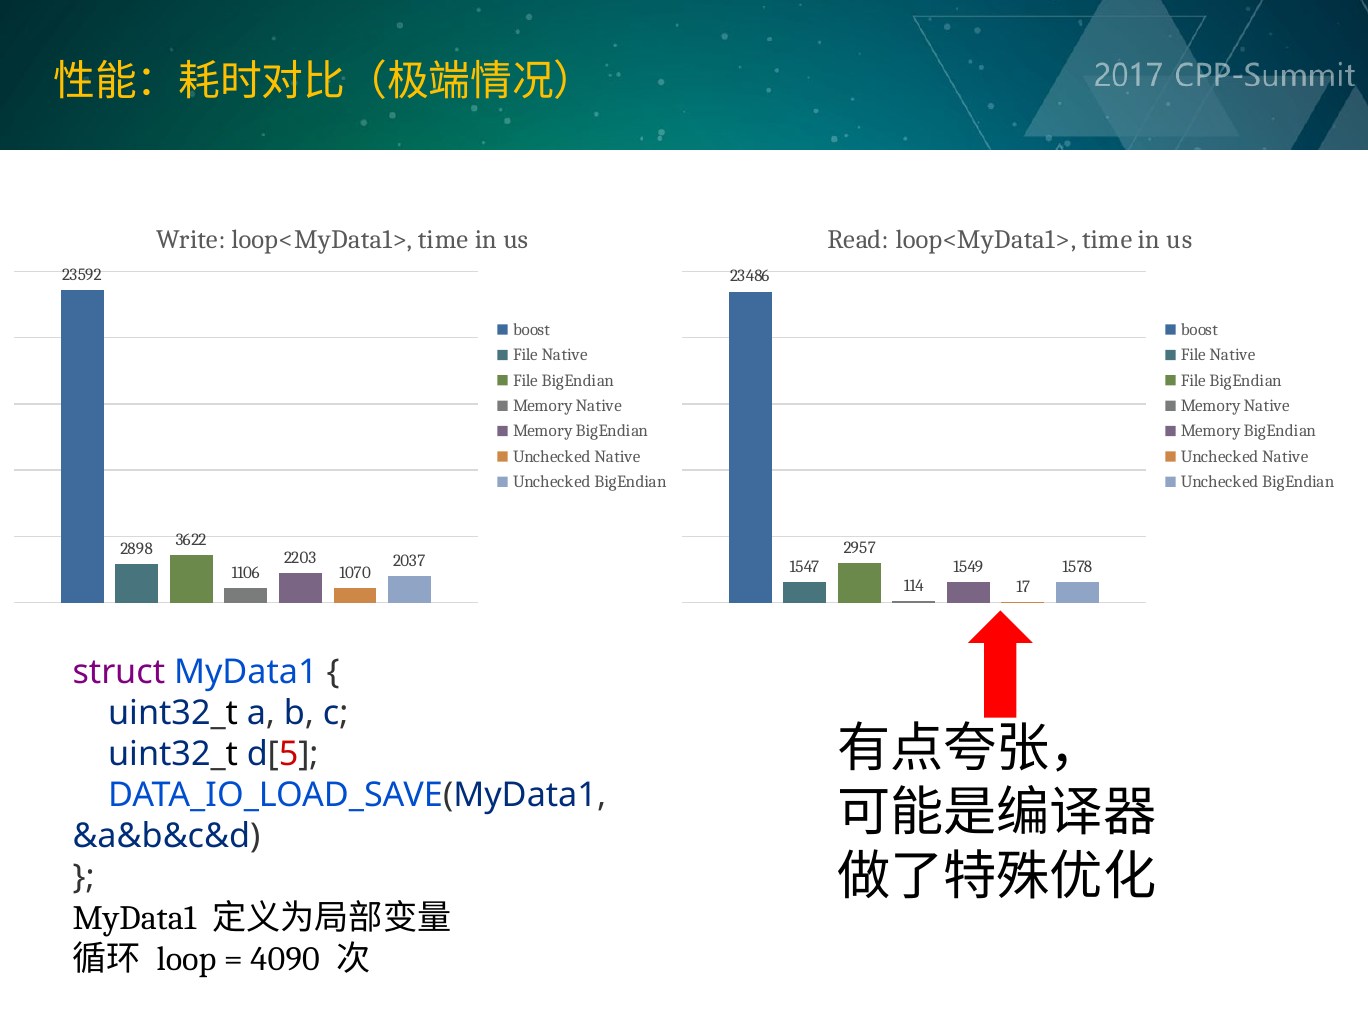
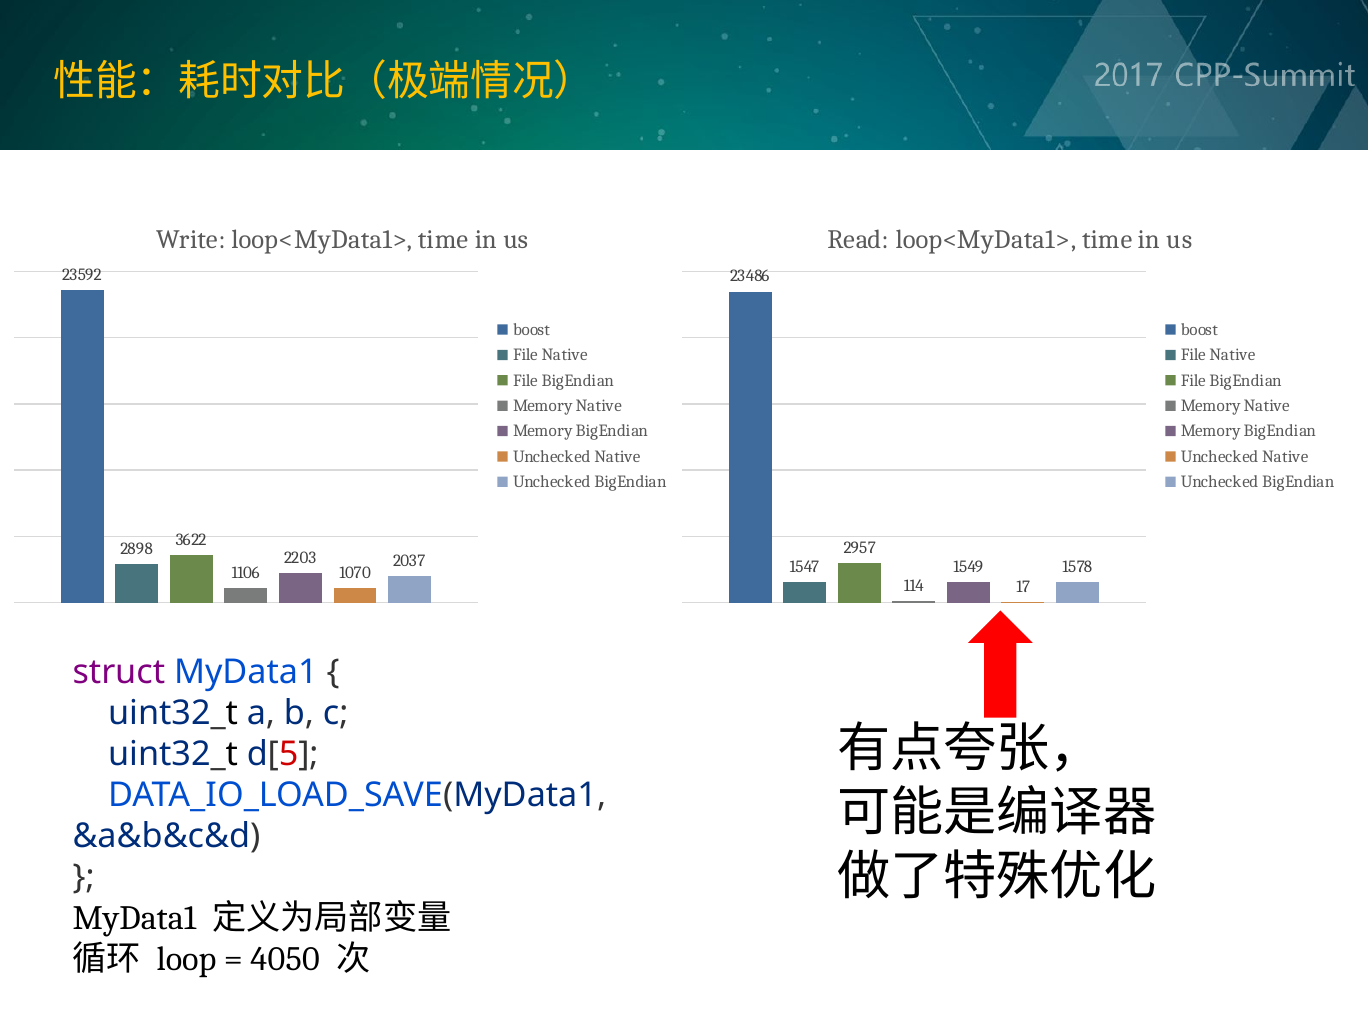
4090: 4090 -> 4050 (285, 959)
